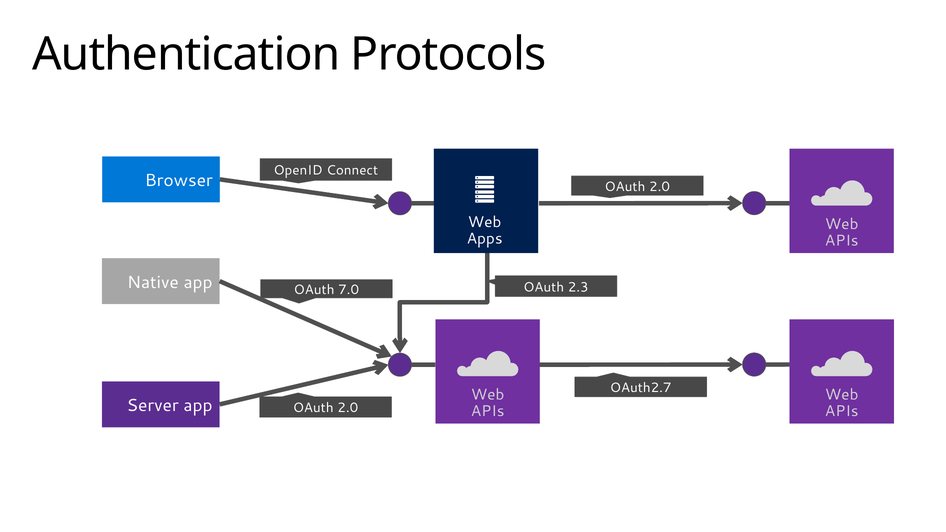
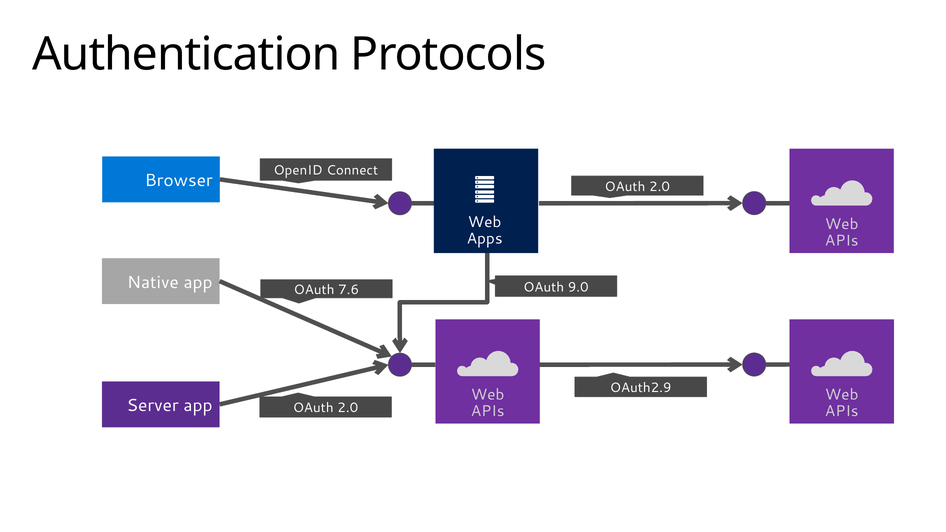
2.3: 2.3 -> 9.0 (578, 287)
7.0: 7.0 -> 7.6 (349, 290)
OAuth2.7: OAuth2.7 -> OAuth2.9 (641, 388)
